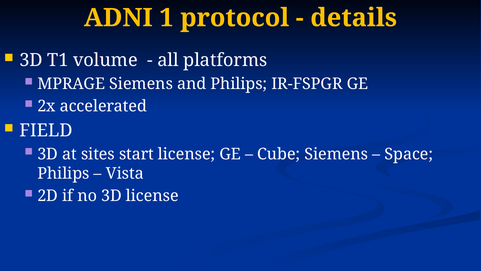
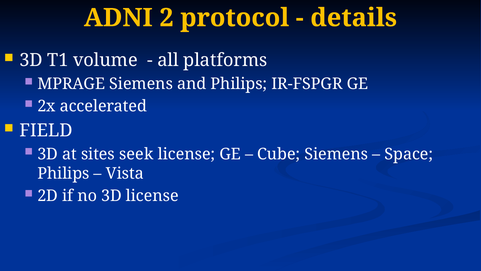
1: 1 -> 2 (166, 18)
start: start -> seek (136, 154)
